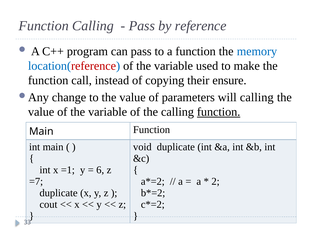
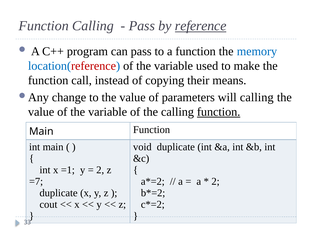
reference underline: none -> present (201, 26)
ensure: ensure -> means (229, 80)
6: 6 -> 2 (100, 170)
